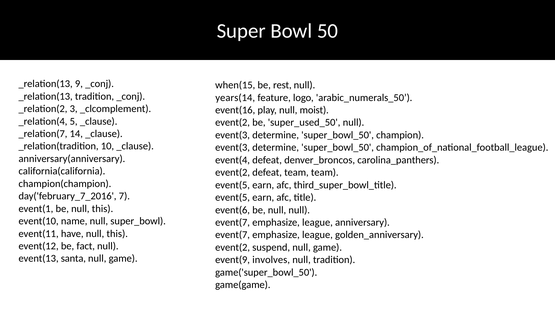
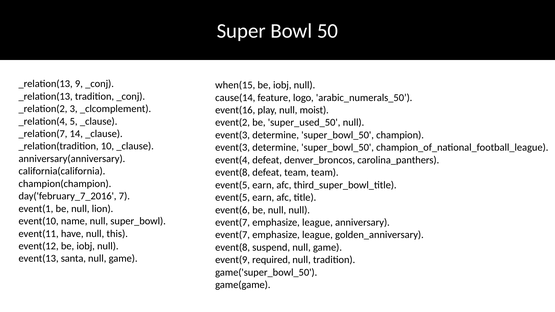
rest: rest -> iobj (282, 85)
years(14: years(14 -> cause(14 (235, 98)
event(2: event(2 -> event(8 (233, 173)
be null this: this -> lion (103, 209)
event(12 be fact: fact -> iobj (86, 246)
event(2: event(2 -> event(8 (233, 247)
involves: involves -> required (271, 260)
